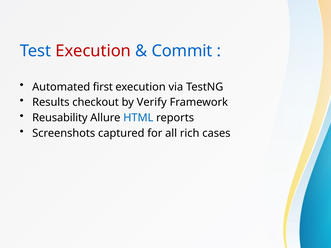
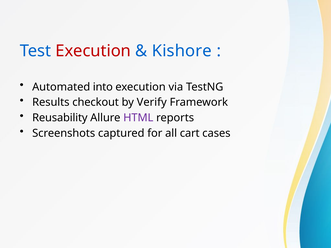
Commit: Commit -> Kishore (182, 51)
first: first -> into (103, 87)
HTML colour: blue -> purple (138, 118)
rich: rich -> cart (190, 133)
